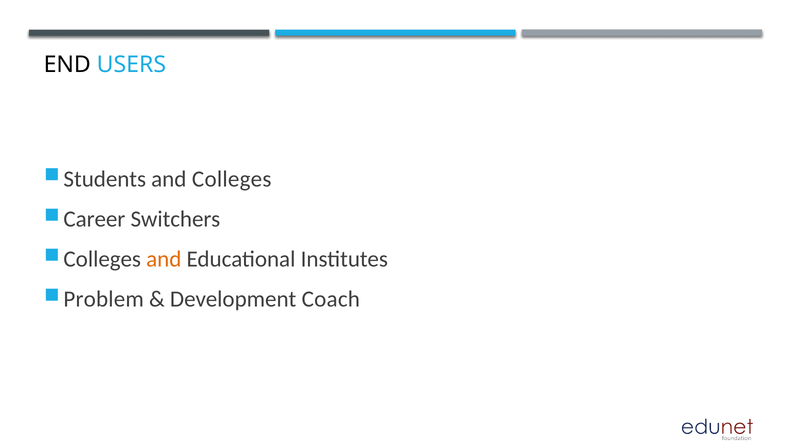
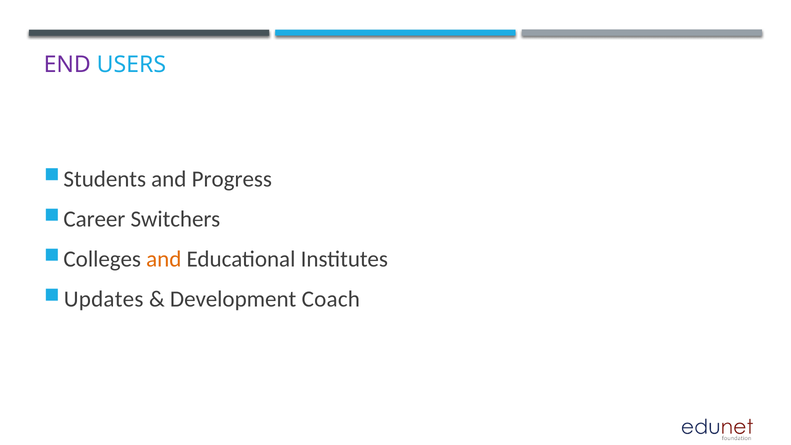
END colour: black -> purple (67, 65)
and Colleges: Colleges -> Progress (232, 179)
Problem: Problem -> Updates (104, 299)
